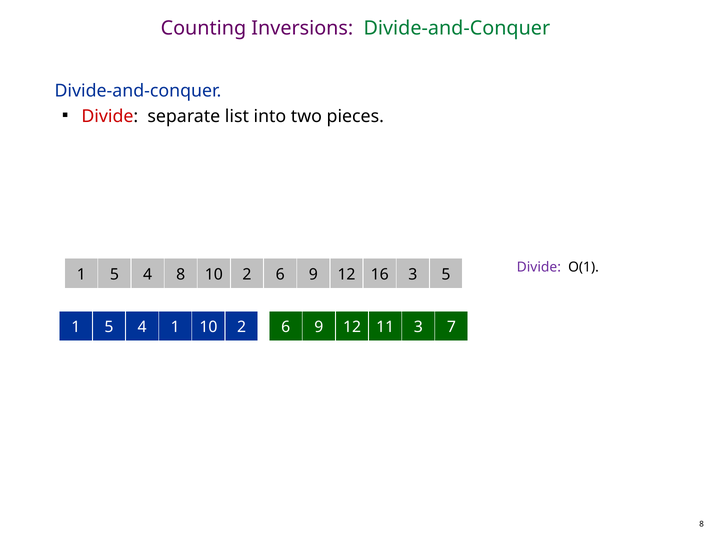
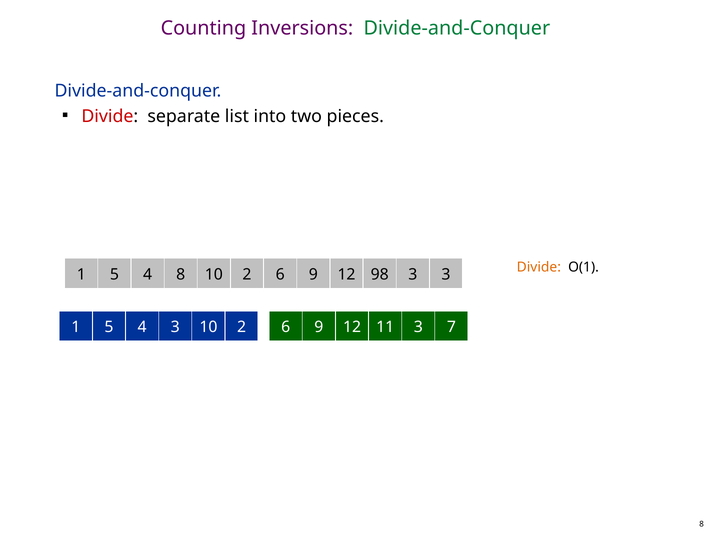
Divide colour: purple -> orange (539, 268)
16: 16 -> 98 (380, 274)
3 5: 5 -> 3 (446, 274)
4 1: 1 -> 3 (175, 327)
